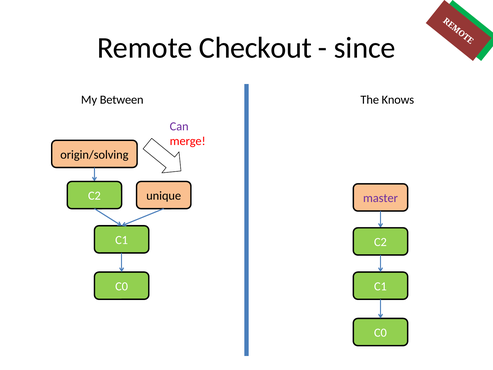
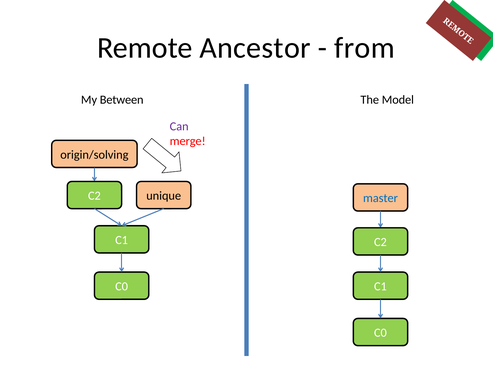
Checkout: Checkout -> Ancestor (255, 48)
since: since -> from (365, 48)
Knows: Knows -> Model (398, 100)
master colour: purple -> blue (380, 198)
